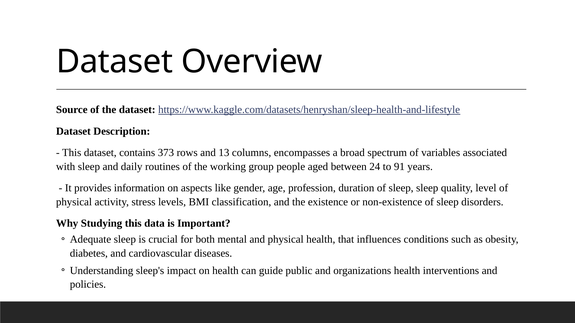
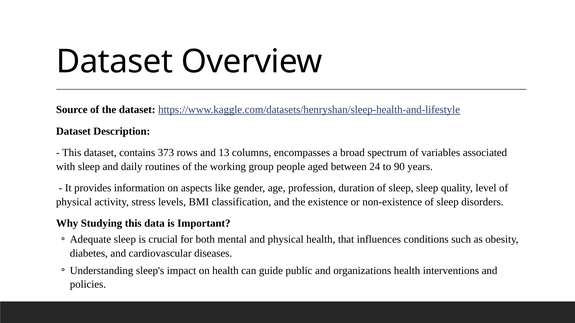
91: 91 -> 90 (399, 167)
